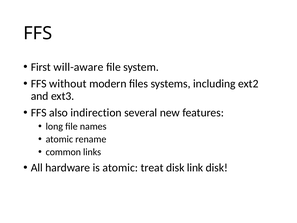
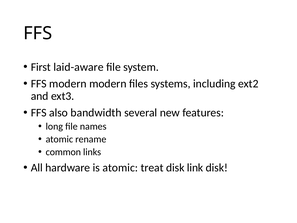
will-aware: will-aware -> laid-aware (79, 67)
FFS without: without -> modern (68, 84)
indirection: indirection -> bandwidth (96, 113)
